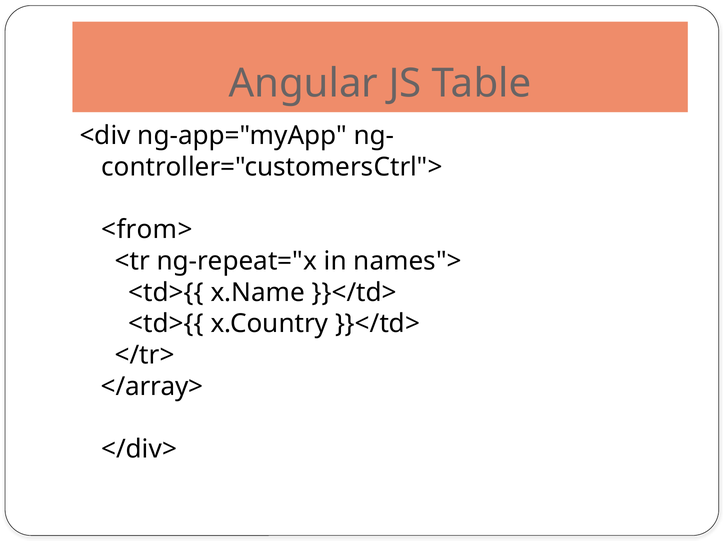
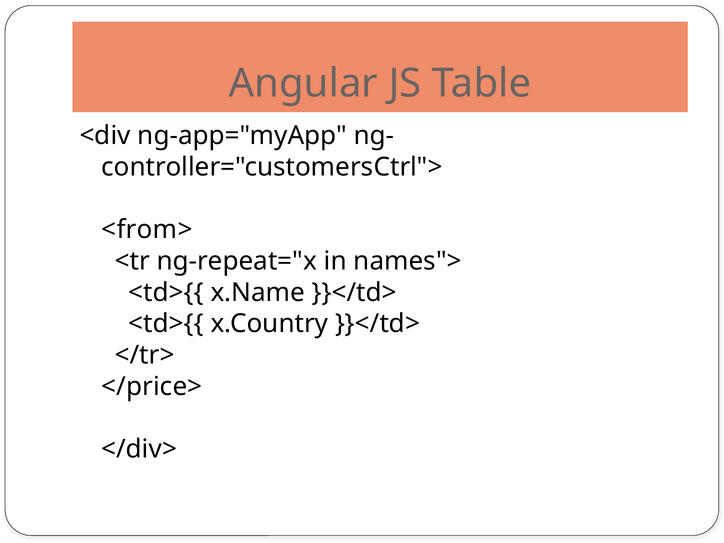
</array>: </array> -> </price> (152, 387)
